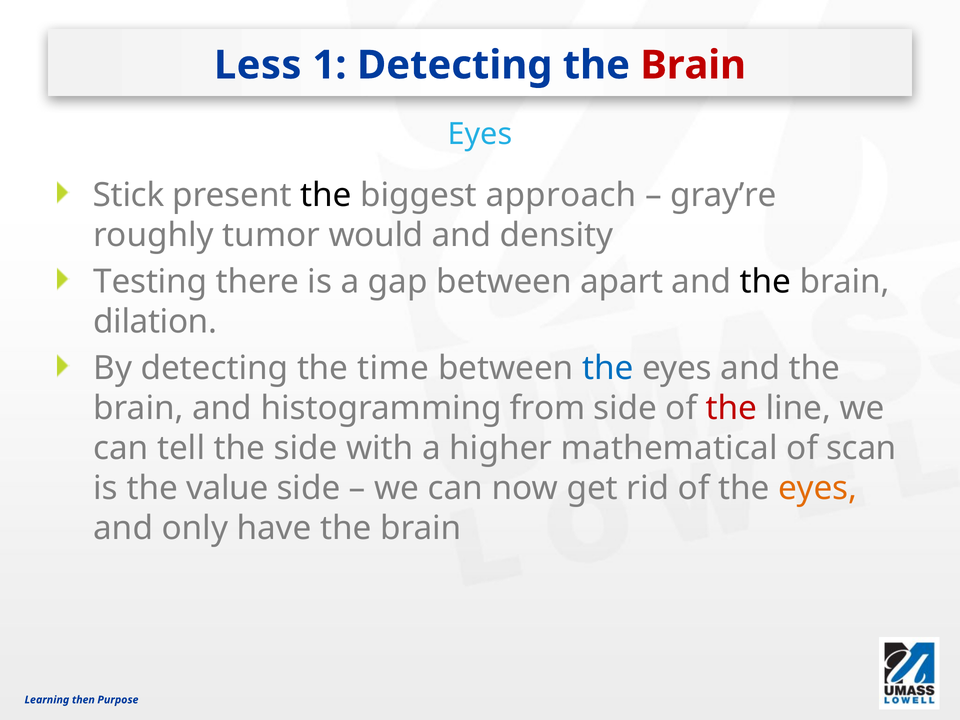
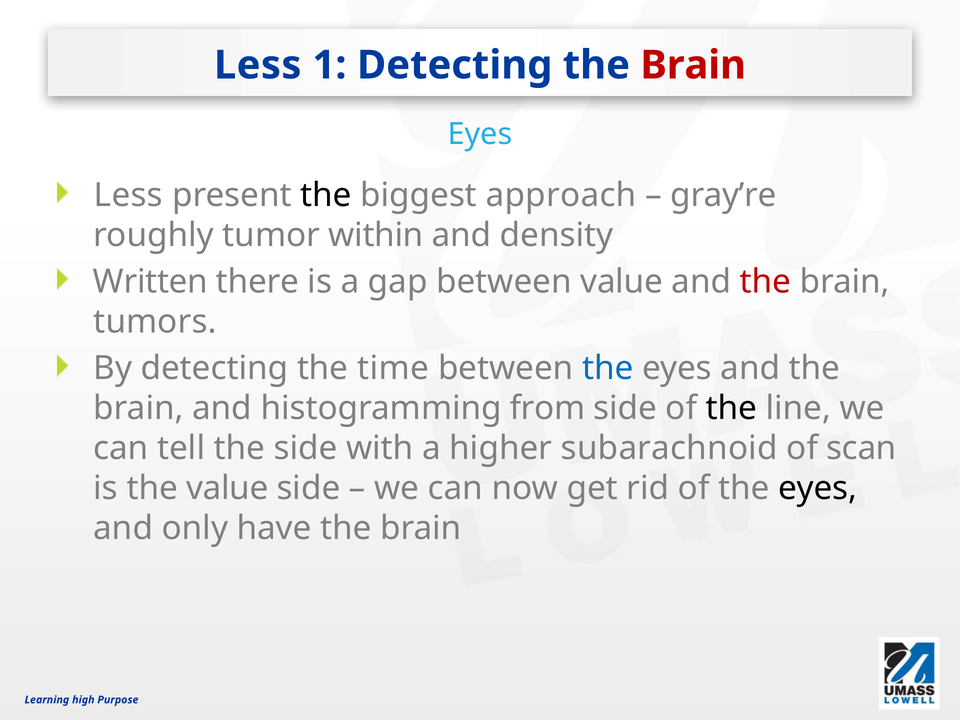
Stick: Stick -> Less (128, 195)
would: would -> within (376, 235)
Testing: Testing -> Written (150, 282)
between apart: apart -> value (622, 282)
the colour: black -> red (765, 282)
dilation: dilation -> tumors (155, 322)
the colour: red -> black (731, 408)
mathematical: mathematical -> subarachnoid (669, 448)
eyes colour: orange -> black (818, 488)
then: then -> high (83, 700)
